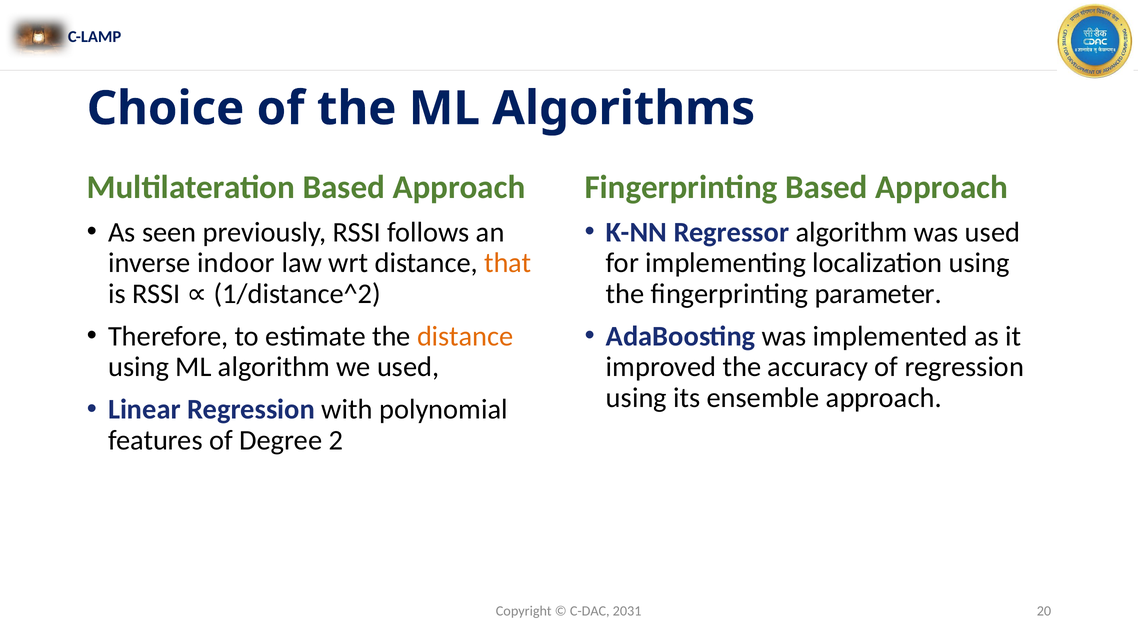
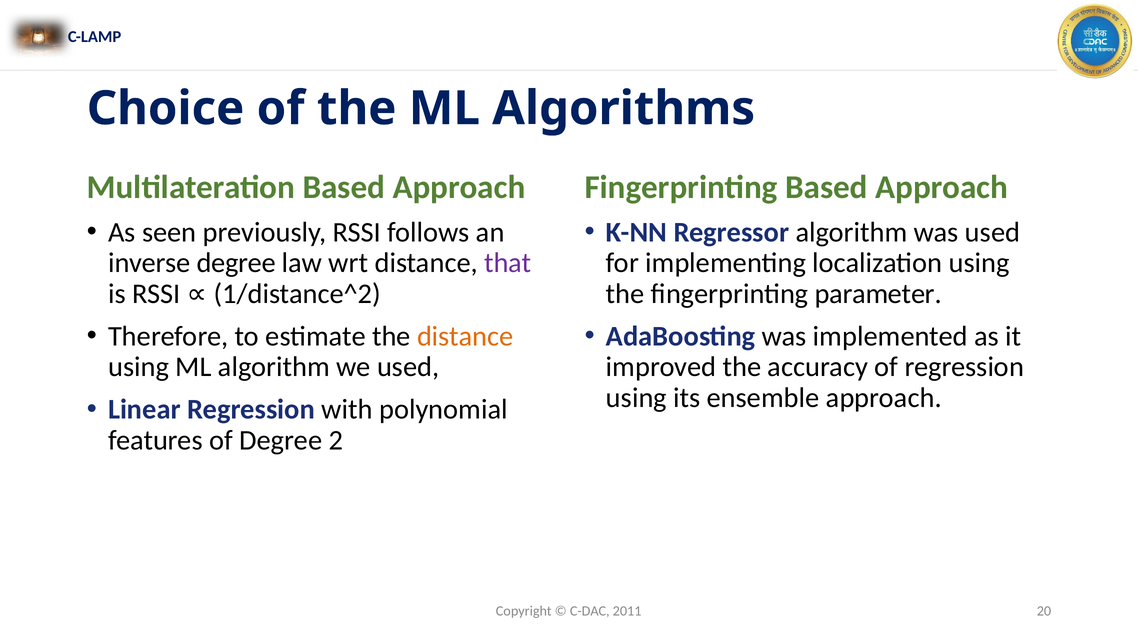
inverse indoor: indoor -> degree (236, 263)
that colour: orange -> purple (508, 263)
2031: 2031 -> 2011 (627, 611)
